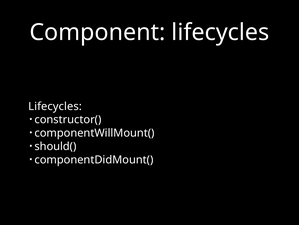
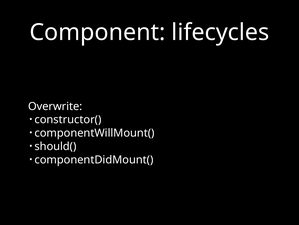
Lifecycles: Lifecycles -> Overwrite (55, 106)
